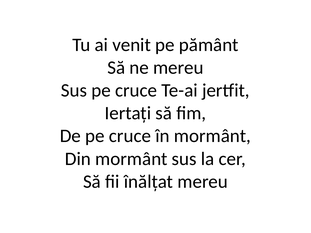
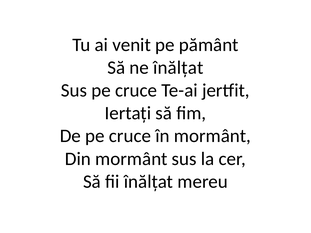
ne mereu: mereu -> înălţat (178, 68)
